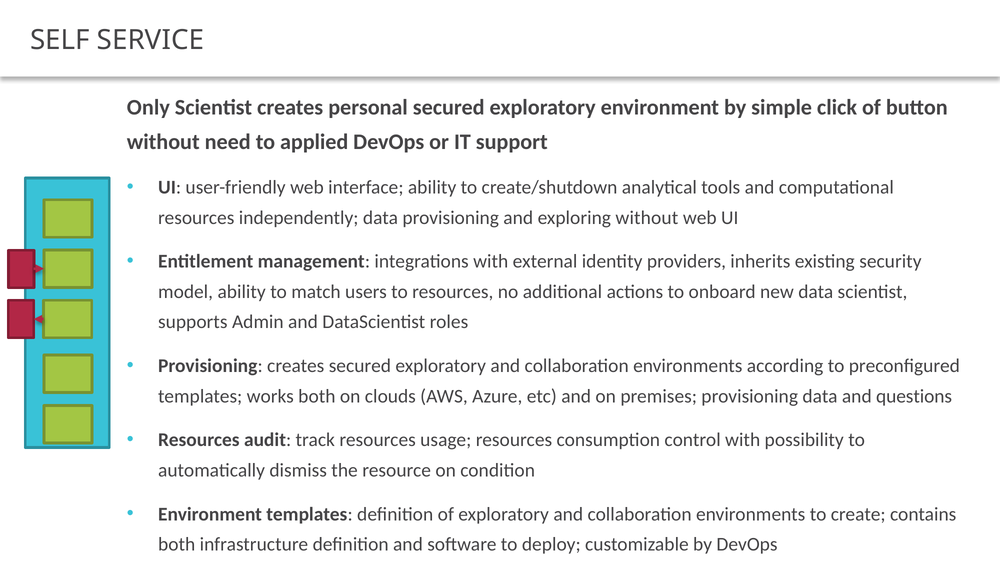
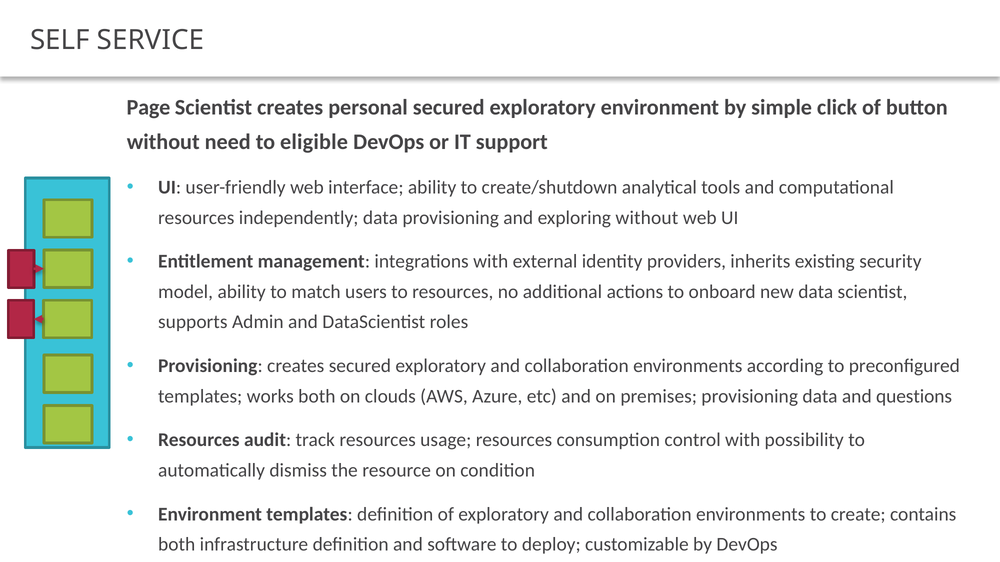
Only: Only -> Page (149, 108)
applied: applied -> eligible (314, 142)
